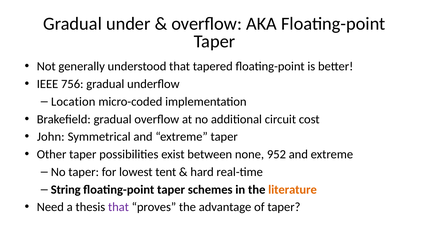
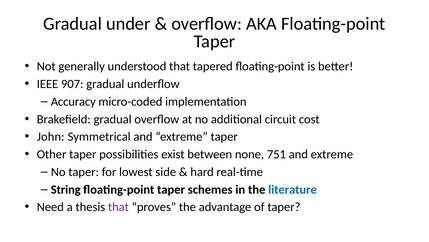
756: 756 -> 907 (72, 84)
Location: Location -> Accuracy (73, 102)
952: 952 -> 751 (276, 154)
tent: tent -> side (166, 172)
literature colour: orange -> blue (293, 189)
